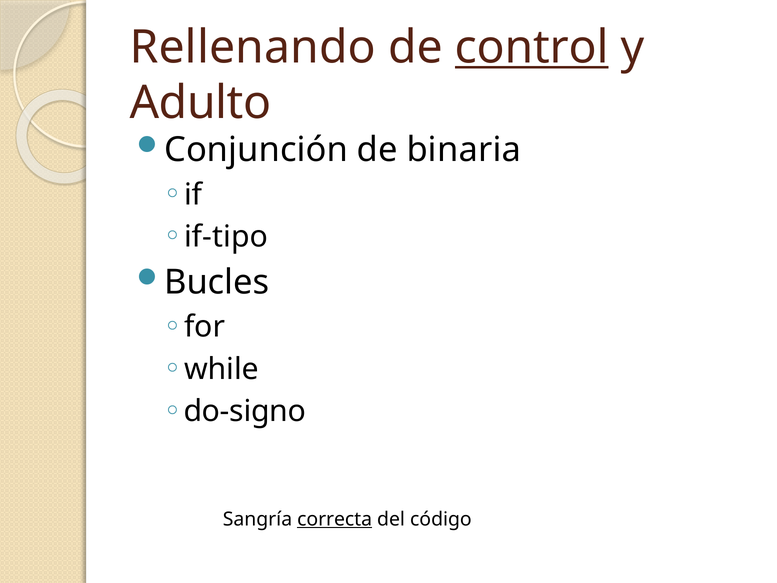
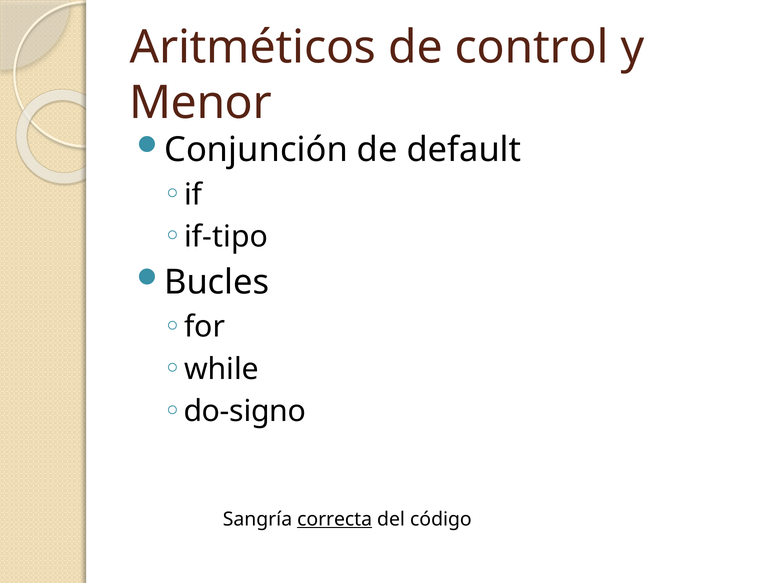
Rellenando: Rellenando -> Aritméticos (253, 47)
control underline: present -> none (532, 47)
Adulto: Adulto -> Menor (201, 103)
binaria: binaria -> default (464, 150)
